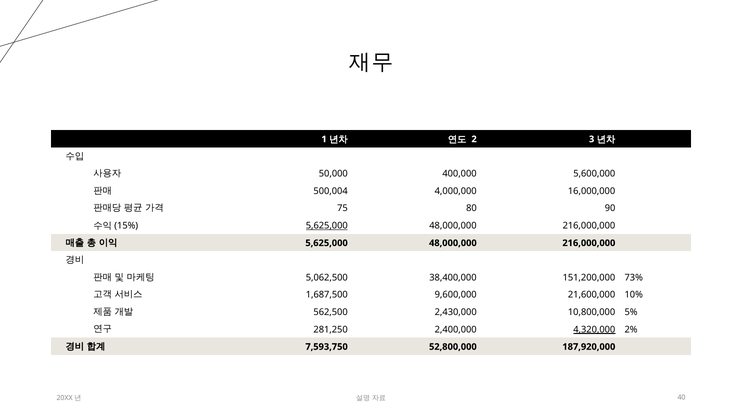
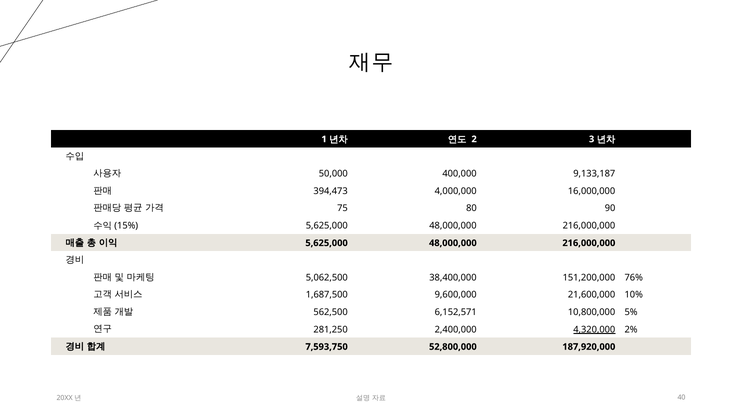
5,600,000: 5,600,000 -> 9,133,187 (594, 174)
500,004: 500,004 -> 394,473 (331, 191)
5,625,000 underline: present -> none (327, 226)
73%: 73% -> 76% (634, 278)
2,430,000: 2,430,000 -> 6,152,571 (456, 312)
